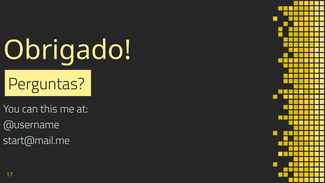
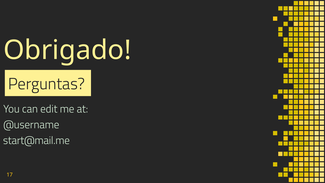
this: this -> edit (49, 109)
